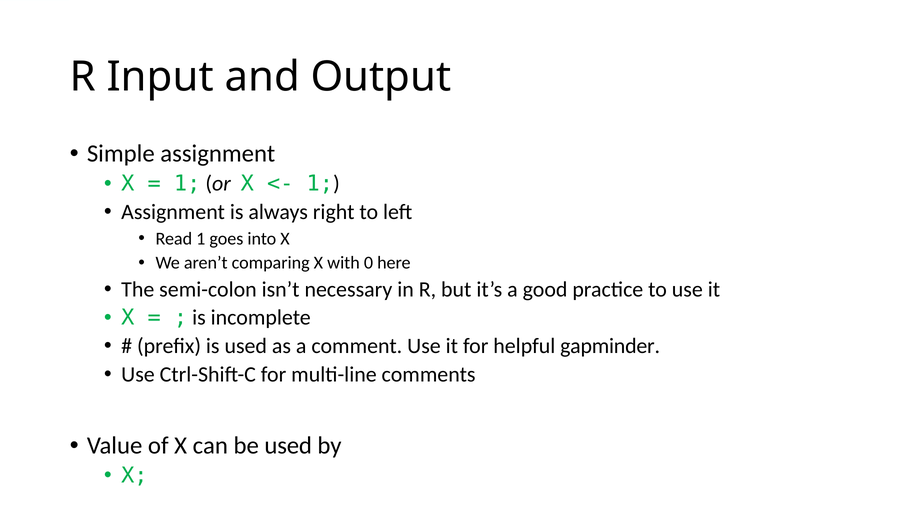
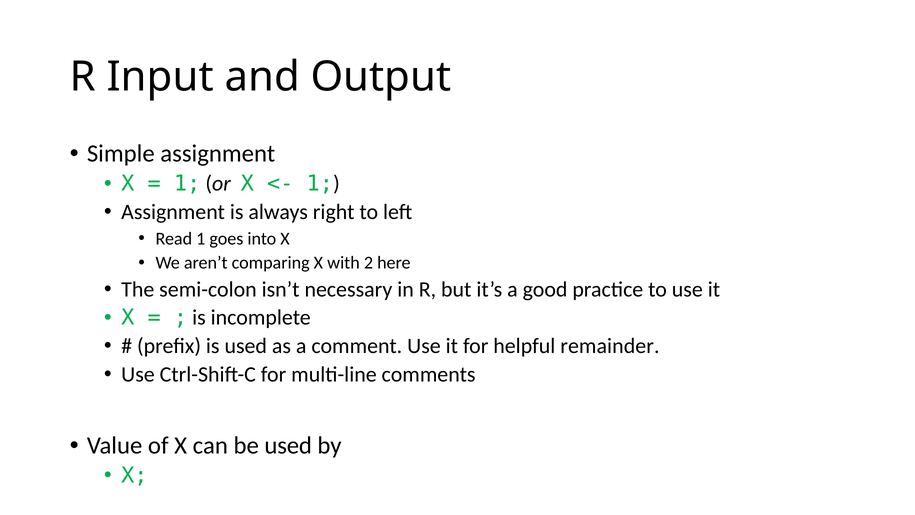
0: 0 -> 2 (368, 263)
gapminder: gapminder -> remainder (610, 346)
